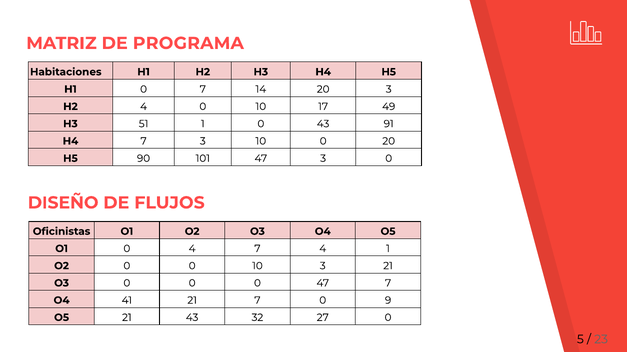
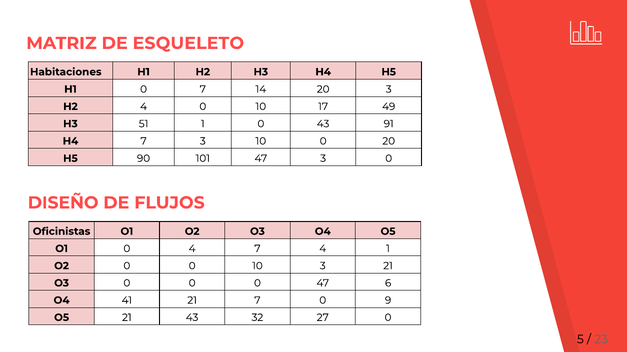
PROGRAMA: PROGRAMA -> ESQUELETO (188, 43)
47 7: 7 -> 6 (388, 284)
